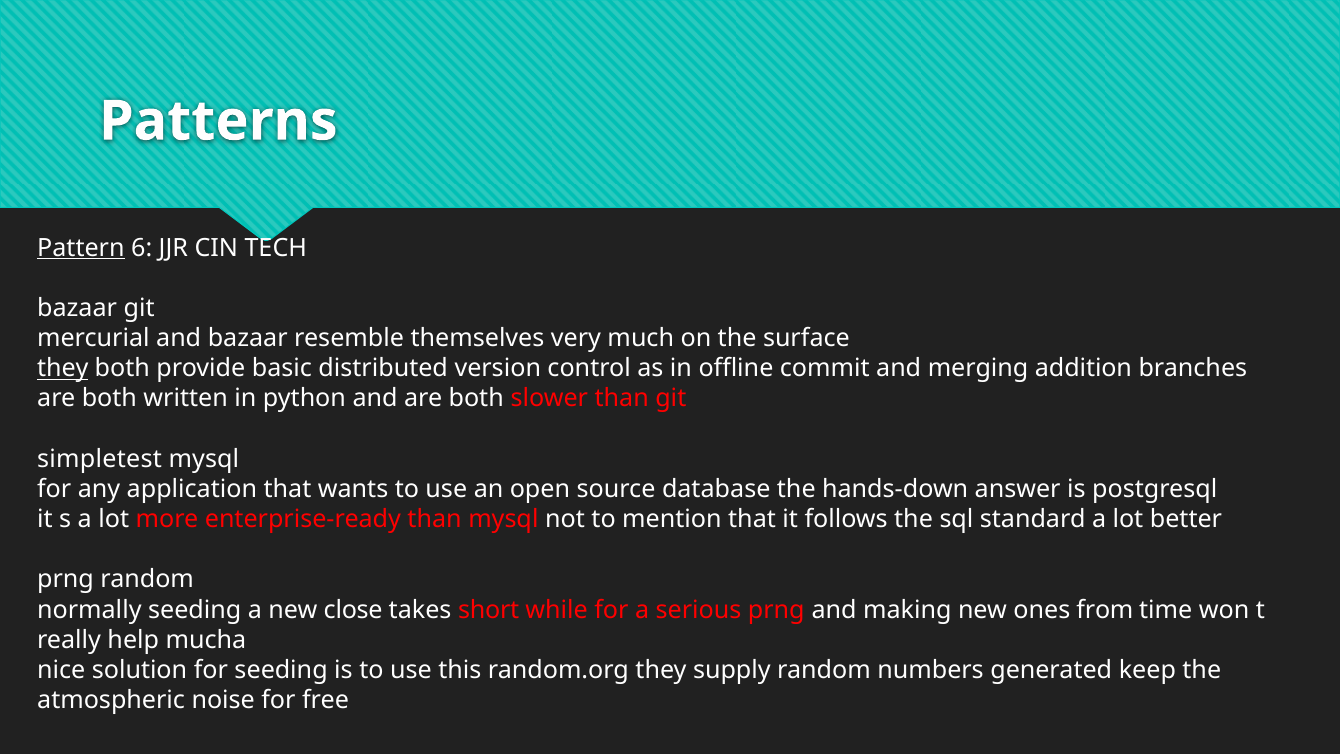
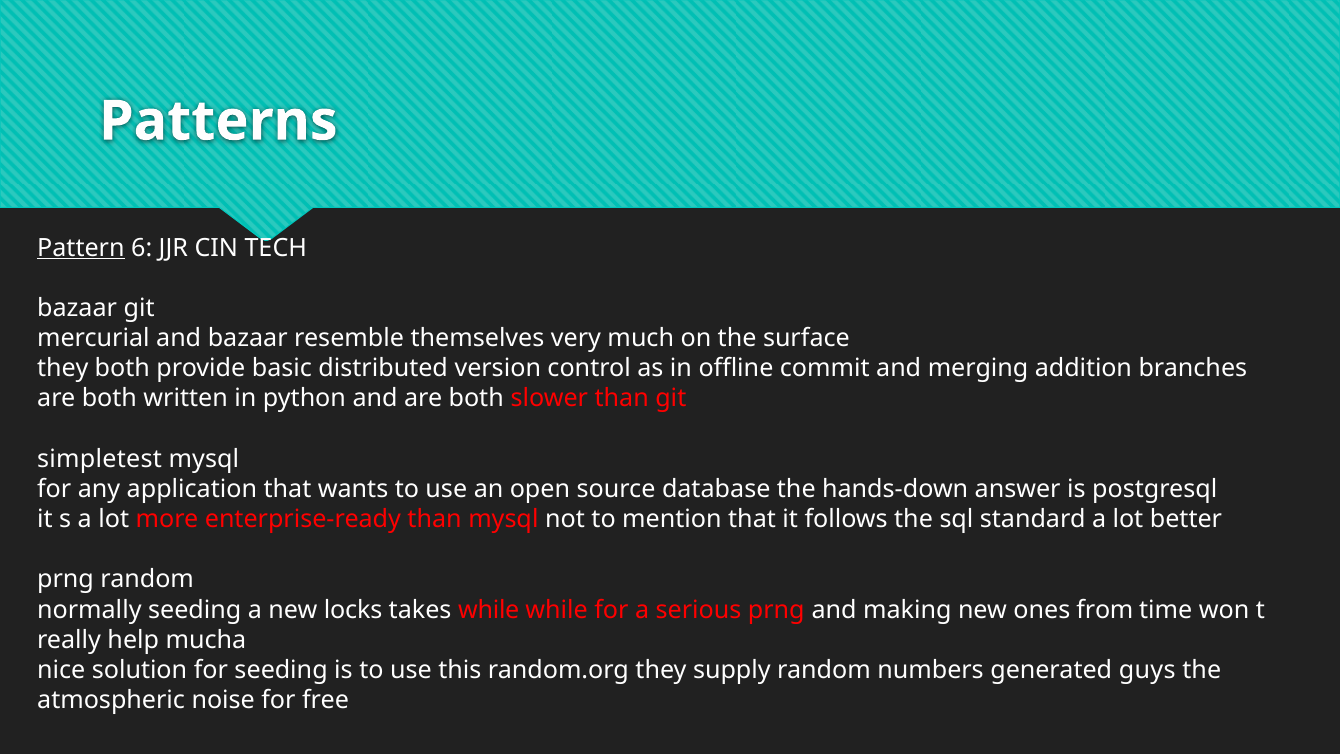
they underline: present -> none (63, 368)
close: close -> locks (353, 610)
takes short: short -> while (489, 610)
keep: keep -> guys (1147, 670)
